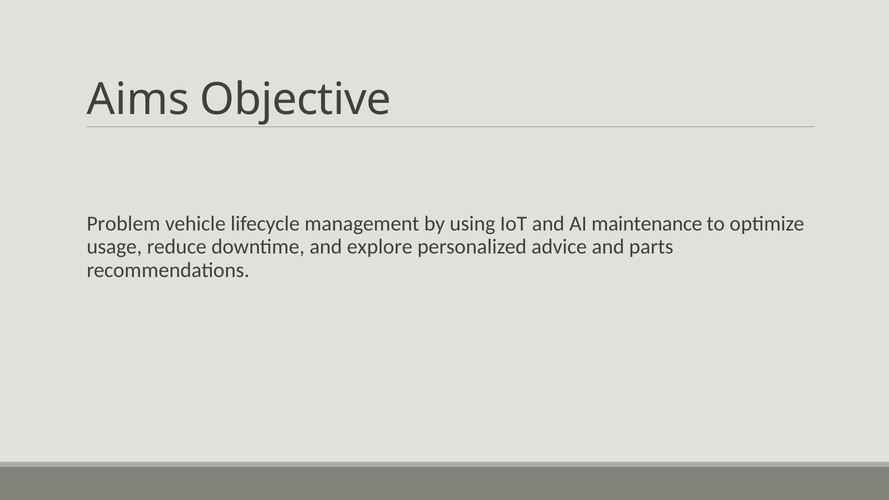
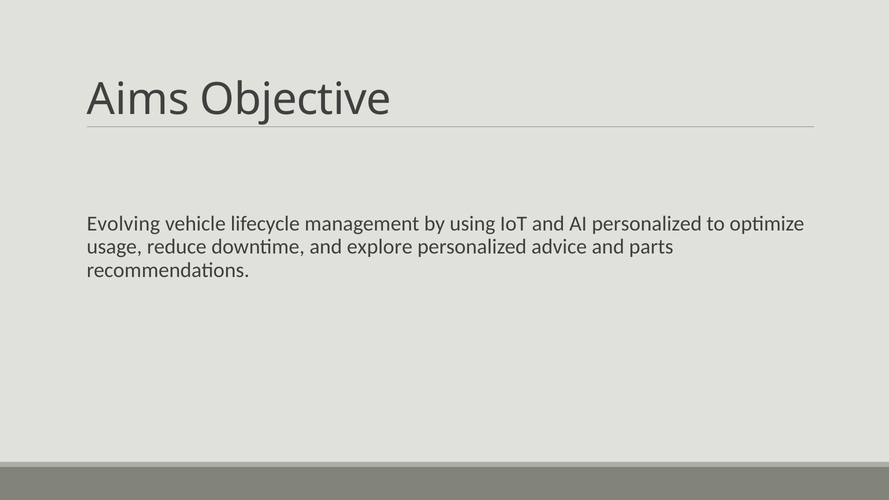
Problem: Problem -> Evolving (123, 224)
AI maintenance: maintenance -> personalized (647, 224)
